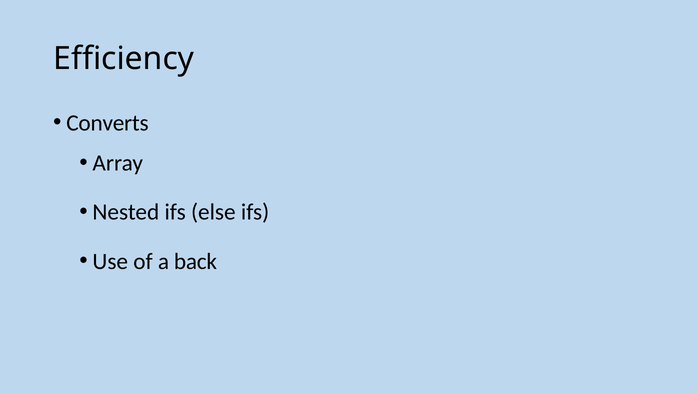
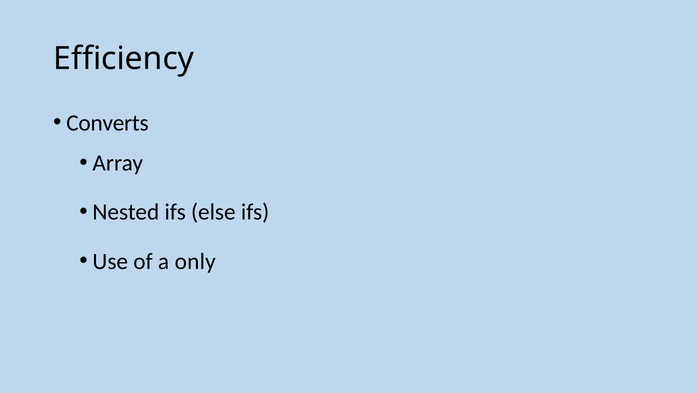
back: back -> only (195, 261)
